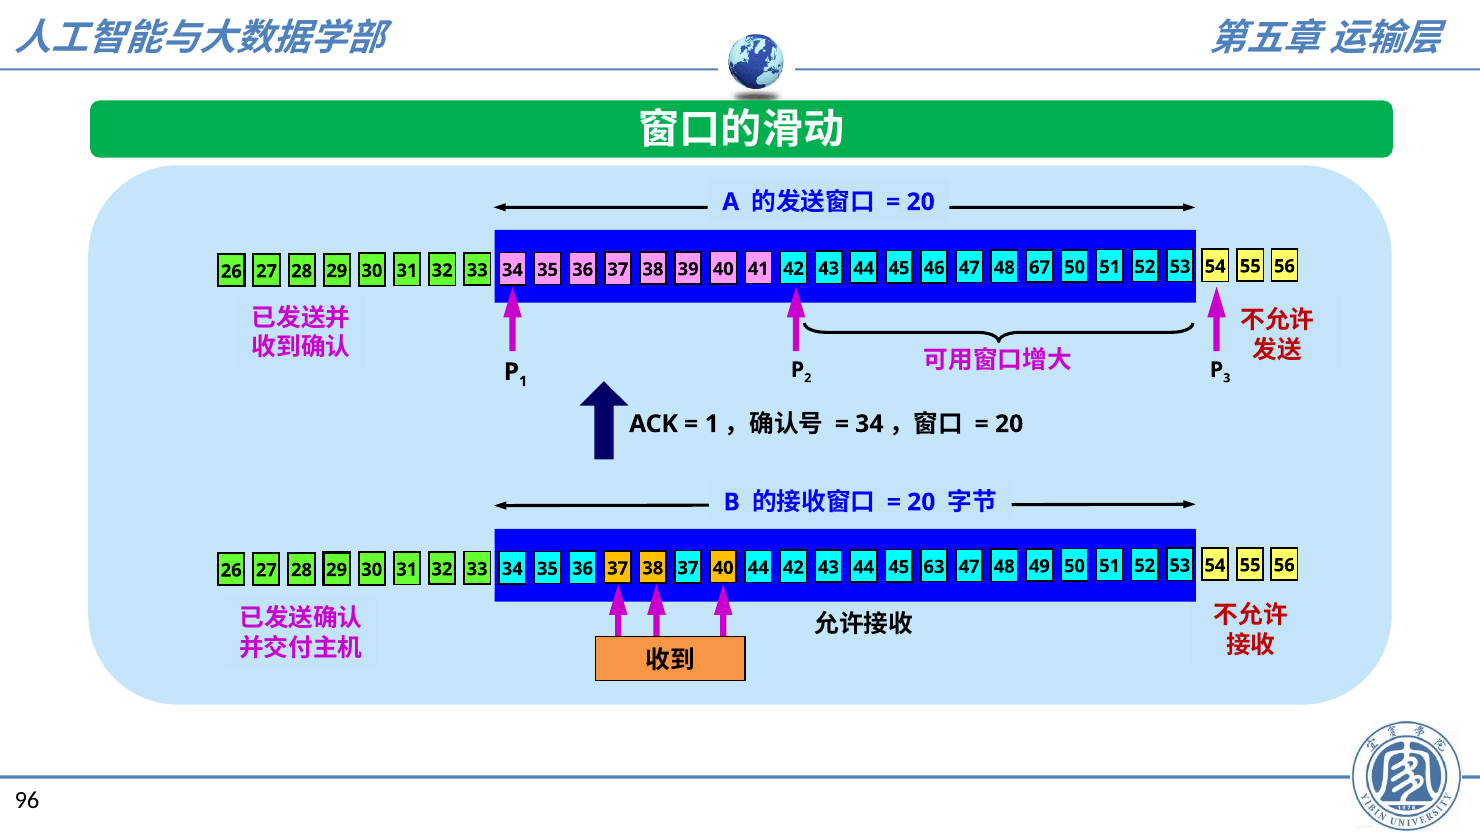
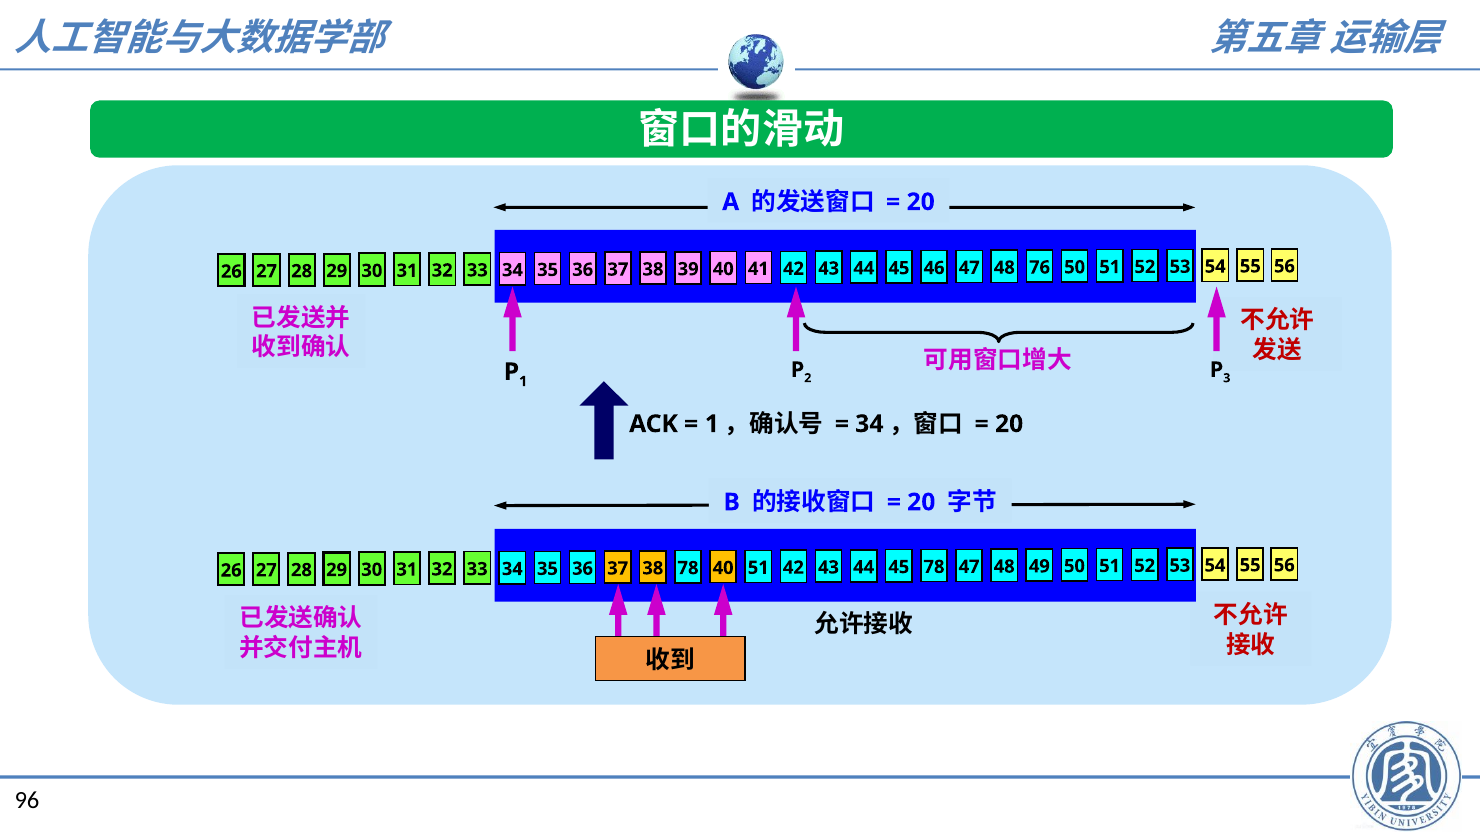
67: 67 -> 76 (1040, 268)
38 37: 37 -> 78 (688, 568)
40 44: 44 -> 51 (758, 568)
45 63: 63 -> 78 (934, 567)
